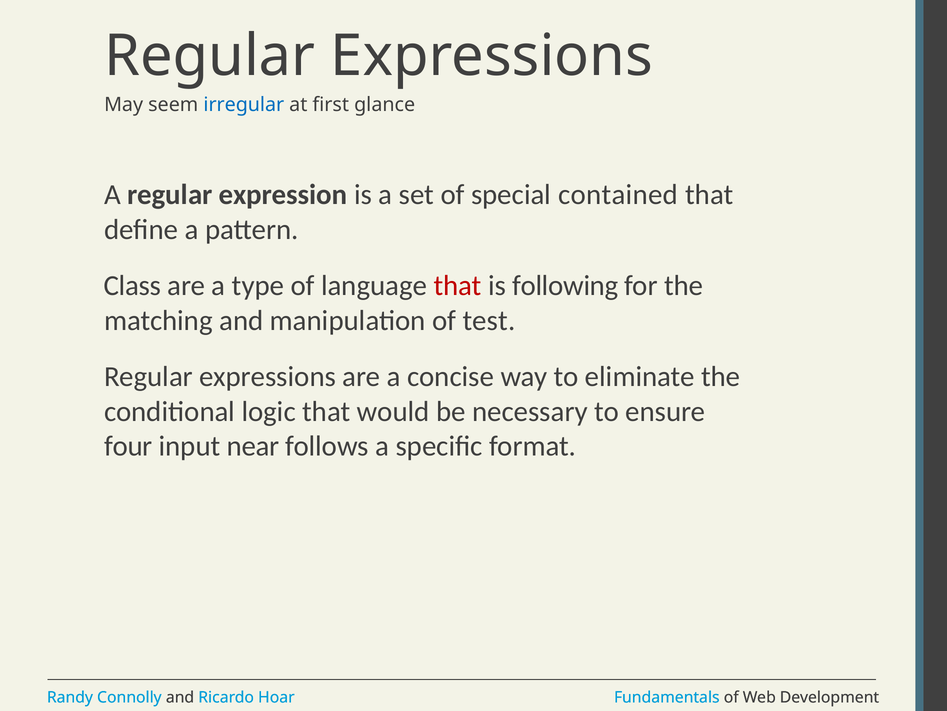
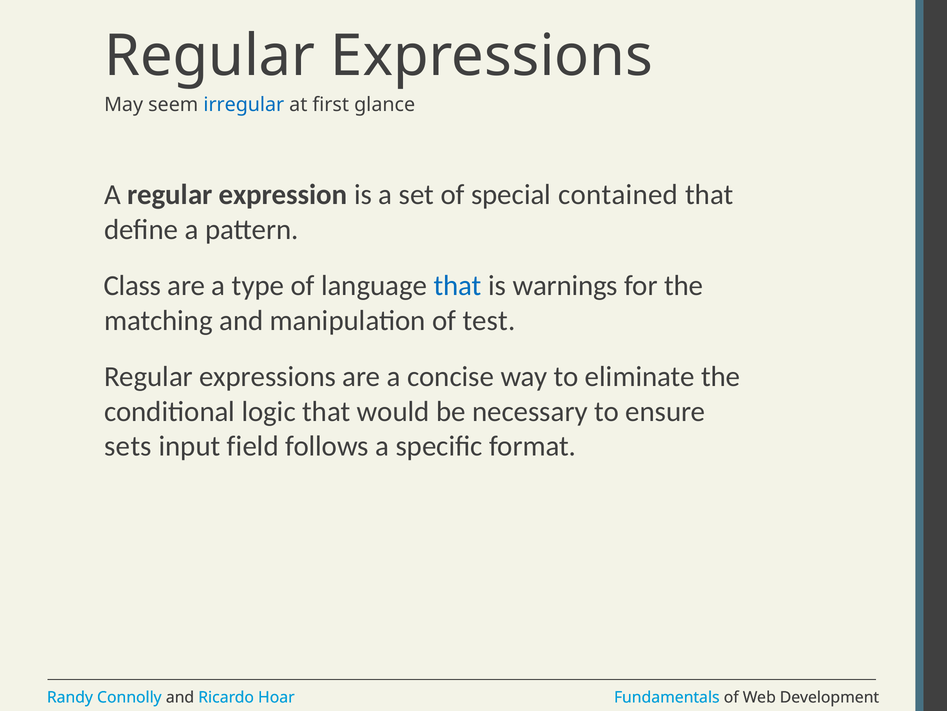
that colour: red -> blue (458, 285)
following: following -> warnings (565, 285)
four: four -> sets (128, 446)
near: near -> field (253, 446)
